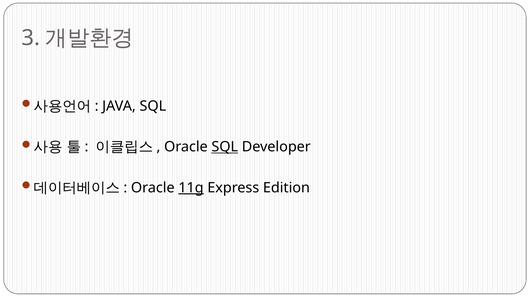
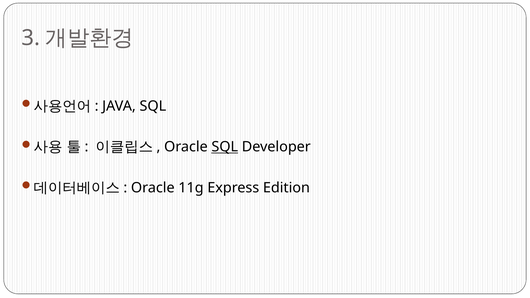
11g underline: present -> none (191, 188)
